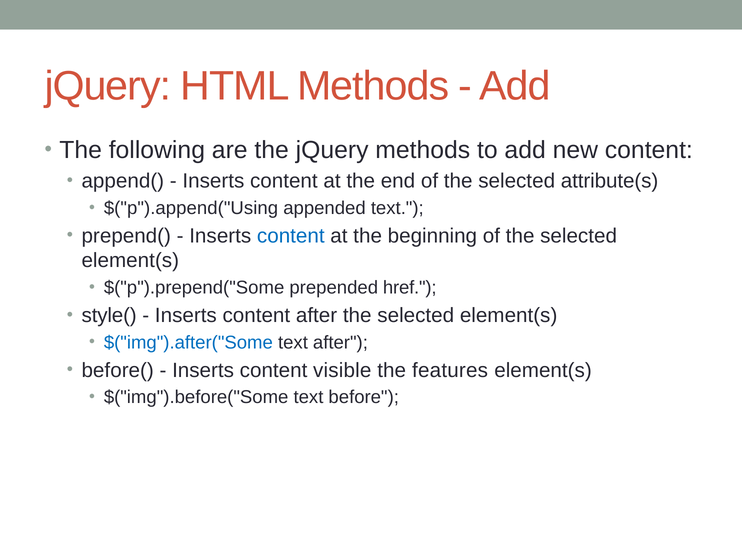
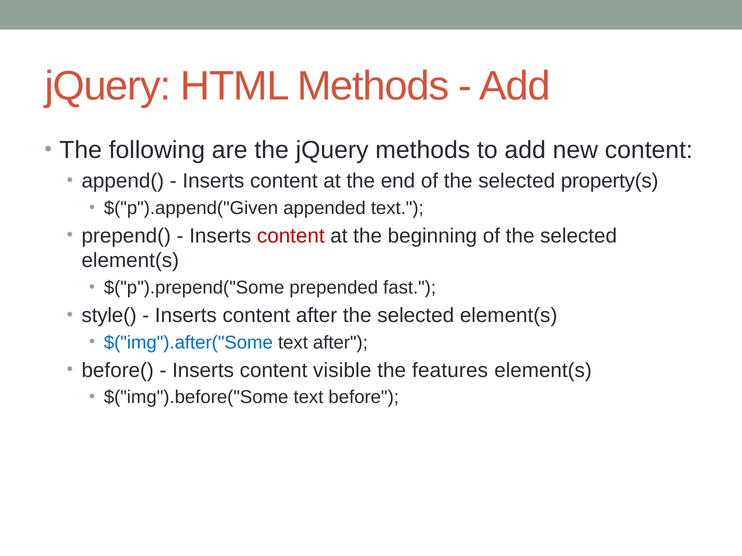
attribute(s: attribute(s -> property(s (610, 181)
$("p").append("Using: $("p").append("Using -> $("p").append("Given (191, 208)
content colour: blue -> red (291, 236)
href: href -> fast (410, 288)
